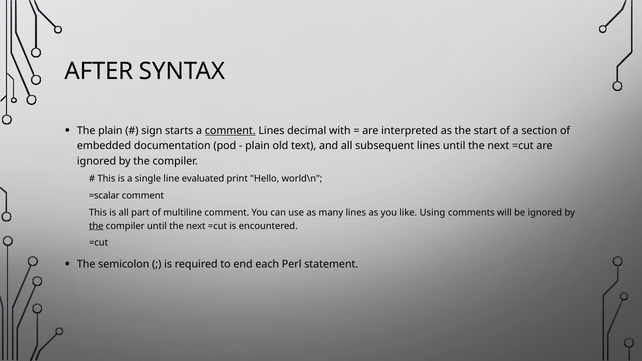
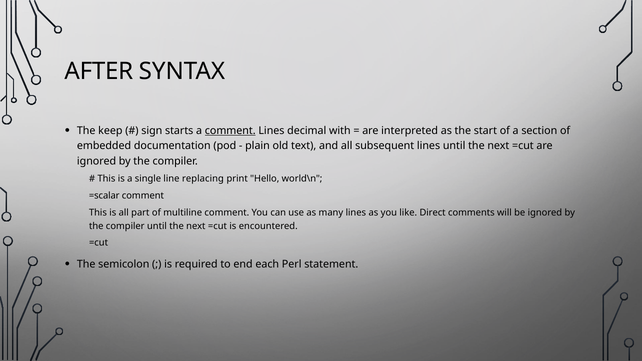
The plain: plain -> keep (110, 131)
evaluated: evaluated -> replacing (203, 179)
Using: Using -> Direct (433, 213)
the underline: present -> none (96, 226)
